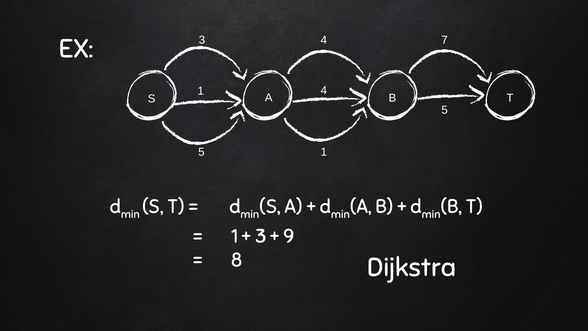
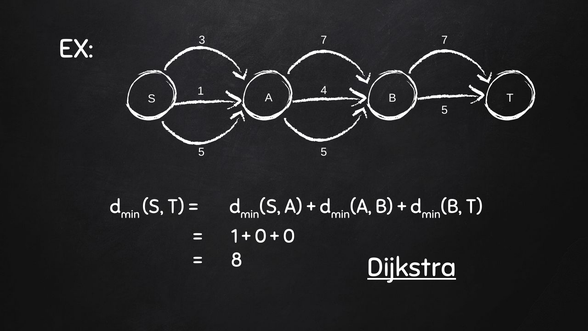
3 4: 4 -> 7 (324, 40)
5 1: 1 -> 5 (324, 152)
3: 3 -> 0 (261, 236)
9: 9 -> 0 (289, 236)
Dijkstra underline: none -> present (412, 267)
